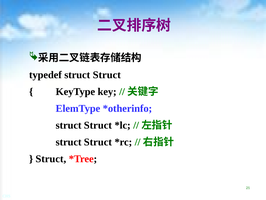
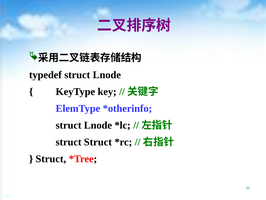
typedef struct Struct: Struct -> Lnode (107, 75)
Struct: Struct -> Lnode (98, 125)
